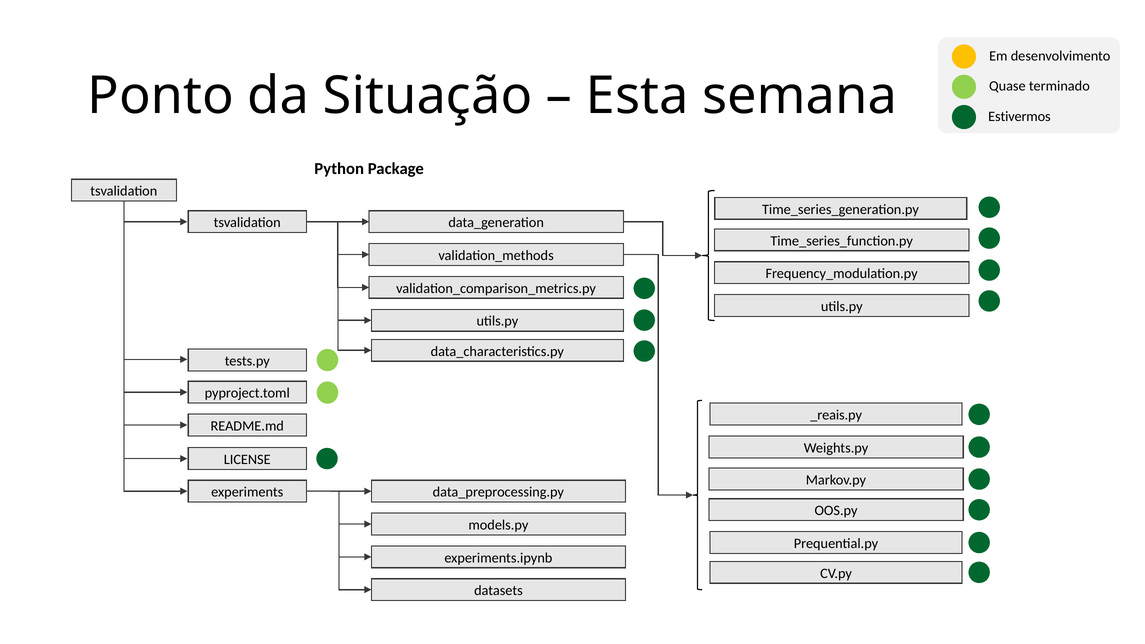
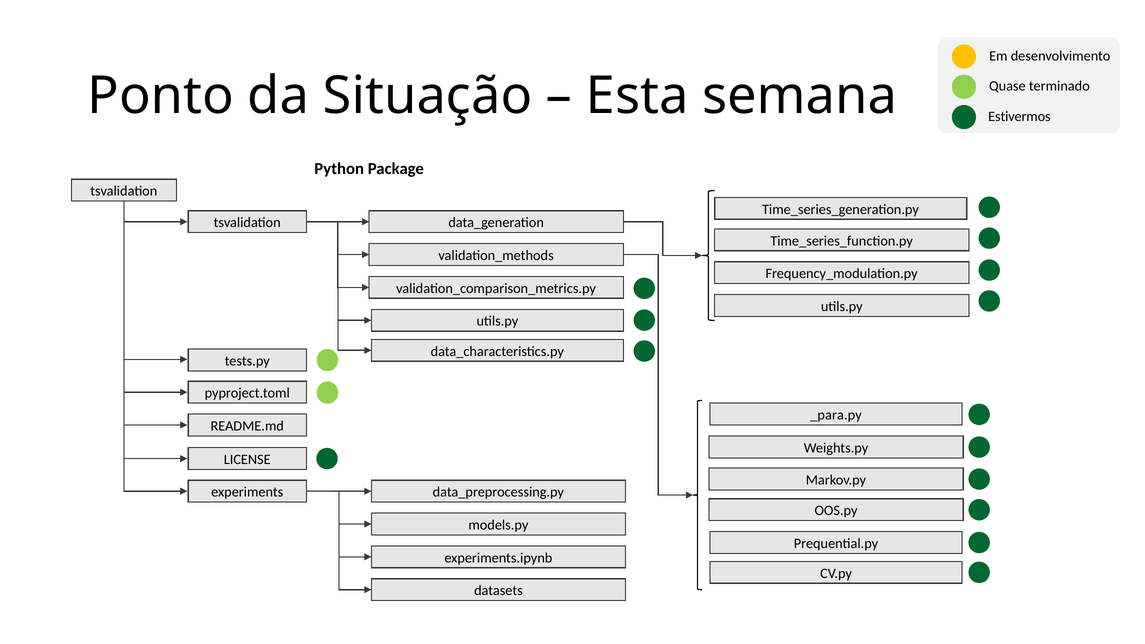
_reais.py: _reais.py -> _para.py (836, 415)
